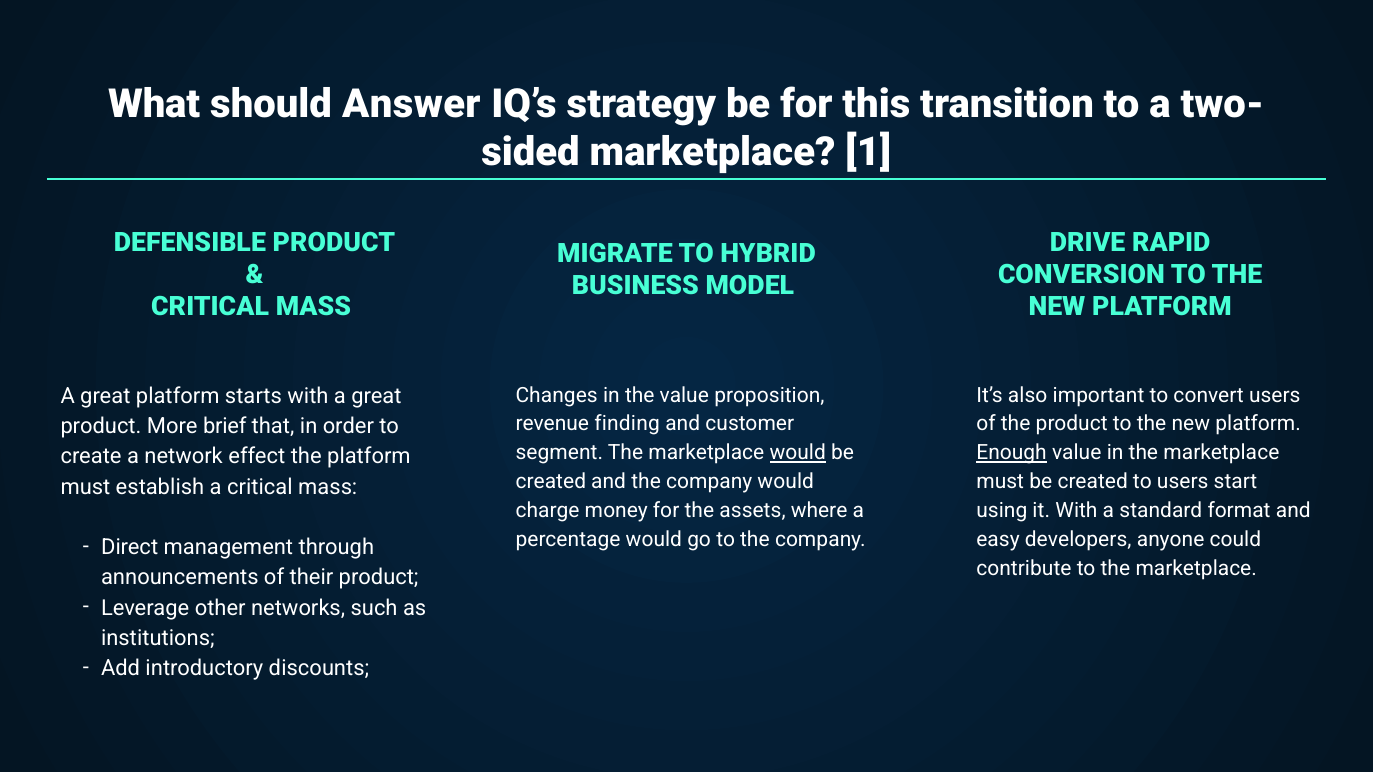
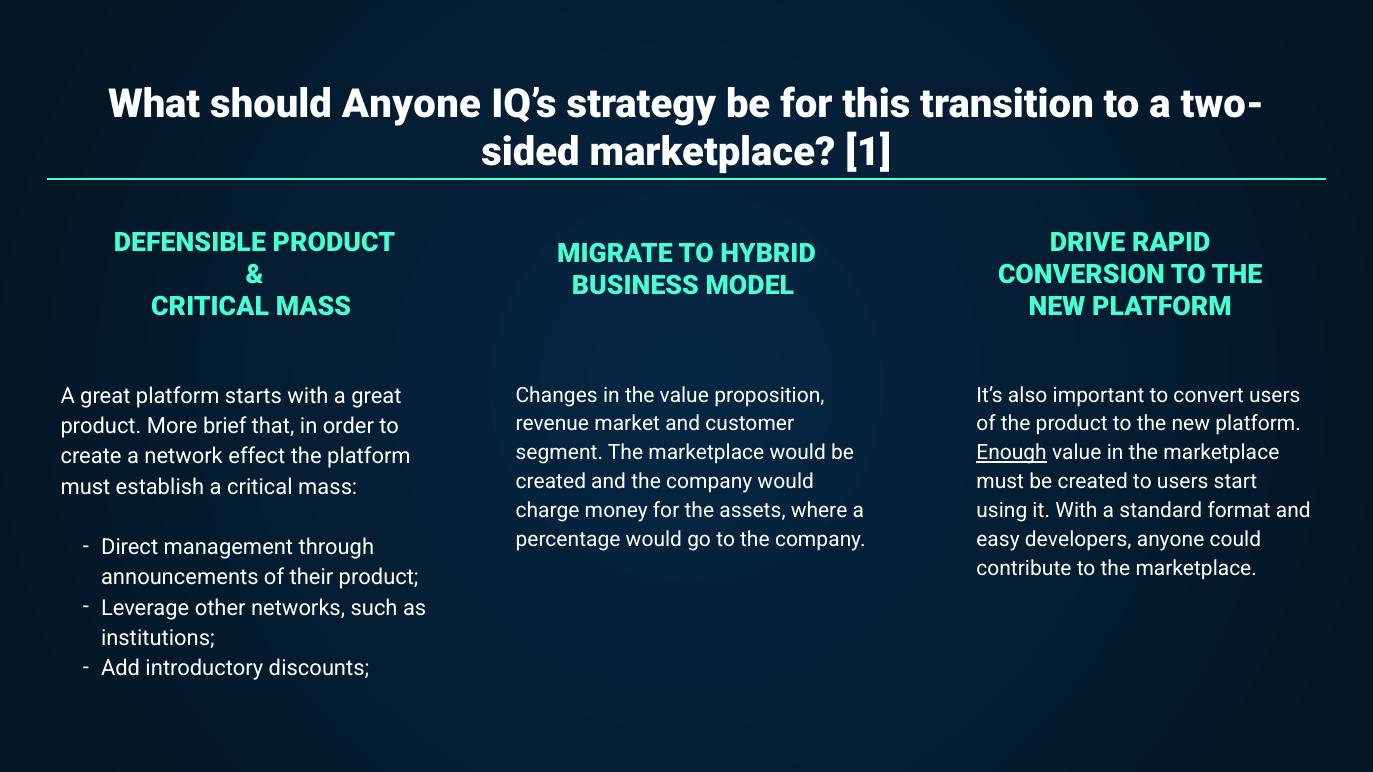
should Answer: Answer -> Anyone (411, 105)
finding: finding -> market (627, 424)
would underline: present -> none (798, 453)
